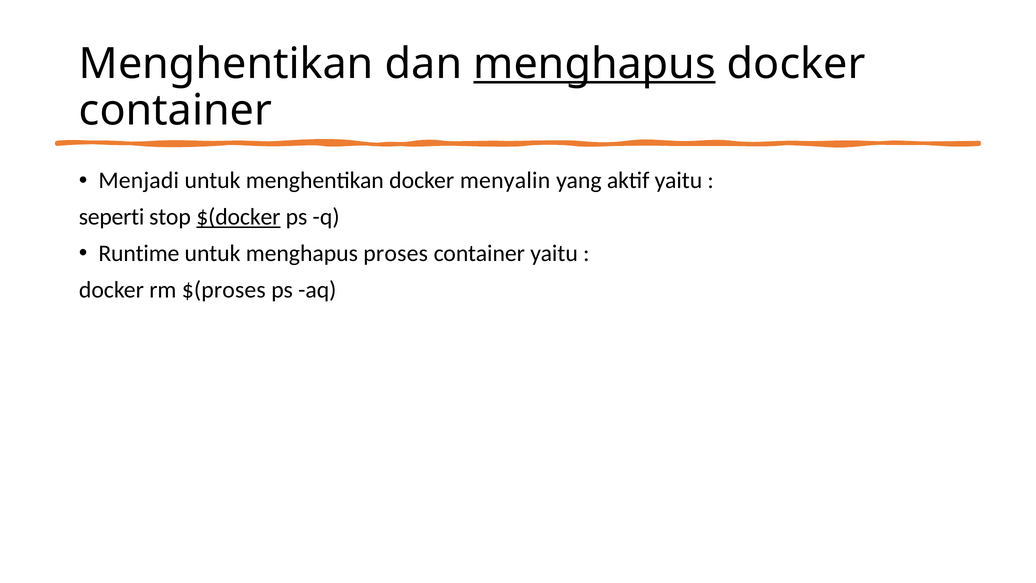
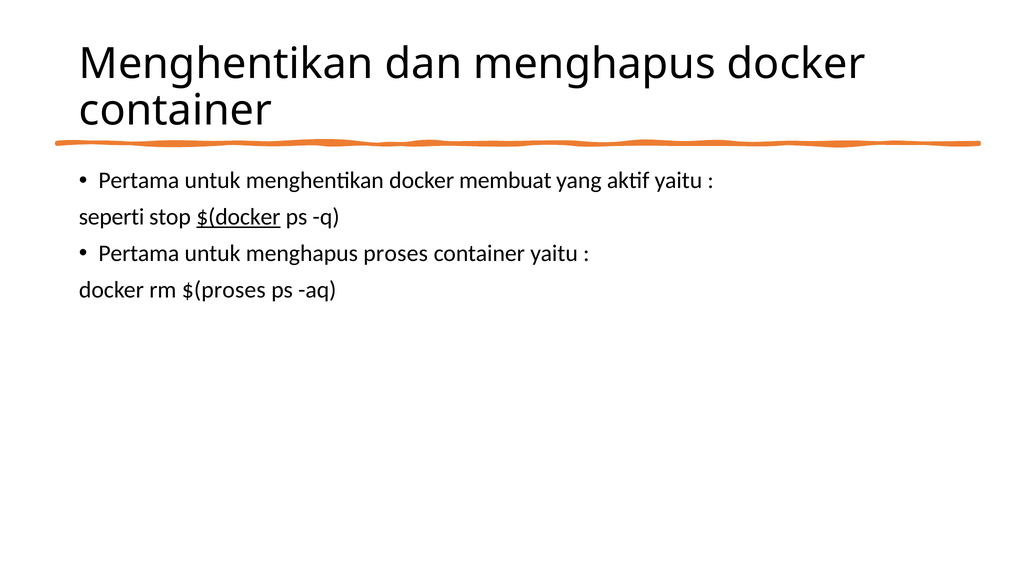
menghapus underline: present -> none (595, 64)
Menjadi: Menjadi -> Pertama (139, 180)
menyalin: menyalin -> membuat (505, 180)
Runtime: Runtime -> Pertama (139, 253)
